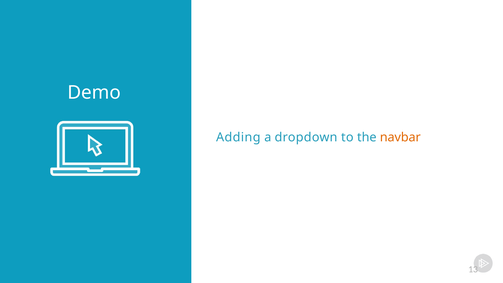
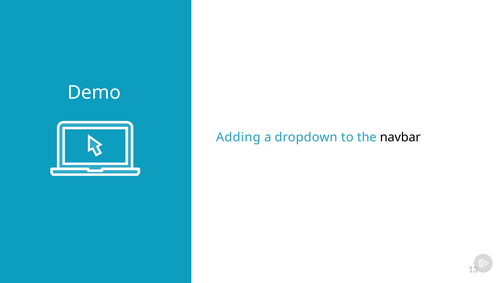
navbar colour: orange -> black (400, 137)
